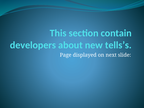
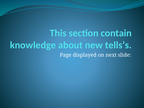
developers: developers -> knowledge (33, 45)
